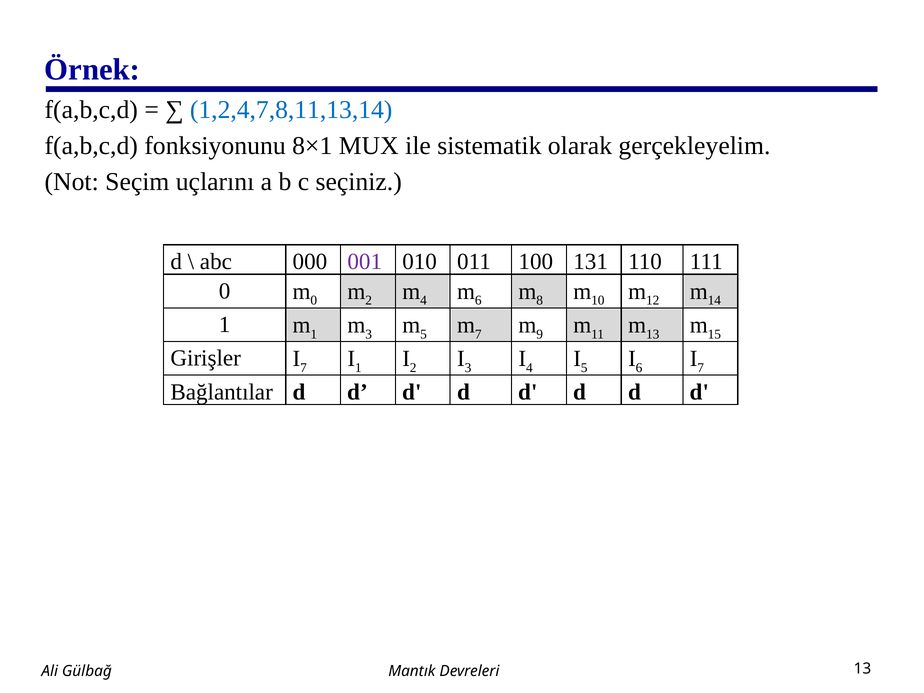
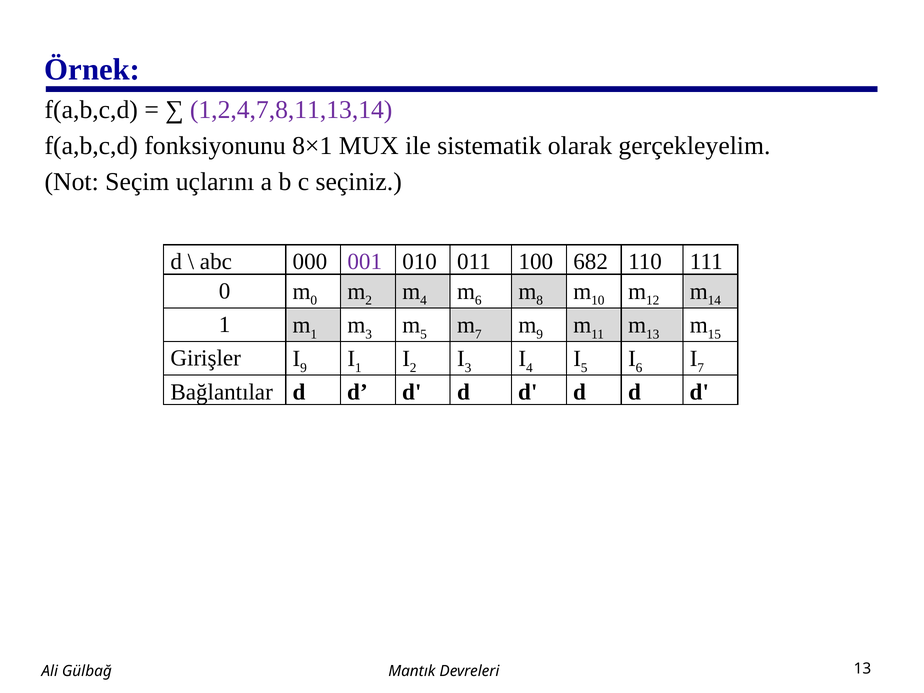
1,2,4,7,8,11,13,14 colour: blue -> purple (291, 110)
131: 131 -> 682 (591, 262)
7: 7 -> 9 (303, 368)
